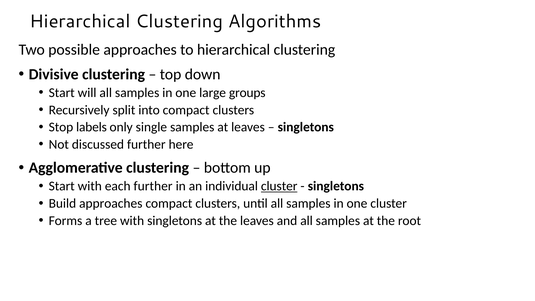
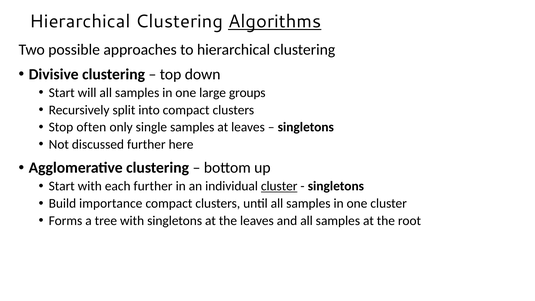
Algorithms underline: none -> present (275, 22)
labels: labels -> often (91, 127)
Build approaches: approaches -> importance (111, 203)
